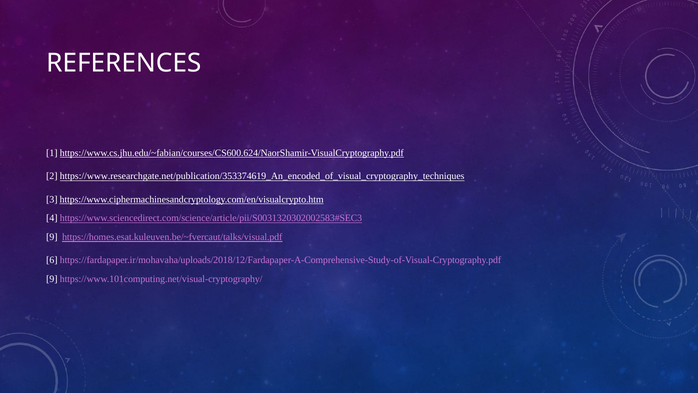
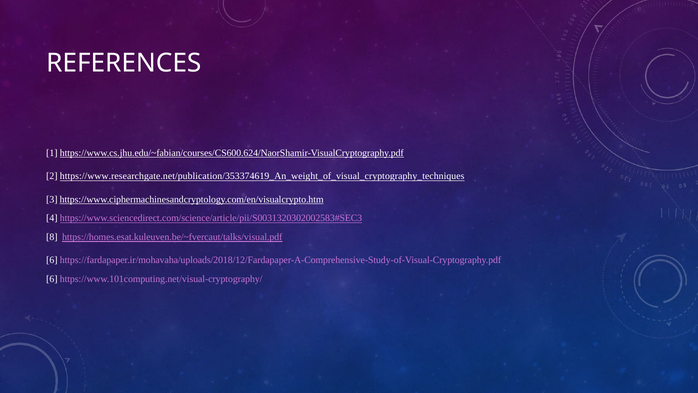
https://www.researchgate.net/publication/353374619_An_encoded_of_visual_cryptography_techniques: https://www.researchgate.net/publication/353374619_An_encoded_of_visual_cryptography_techniques -> https://www.researchgate.net/publication/353374619_An_weight_of_visual_cryptography_techniques (262, 176)
9: 9 -> 8 (52, 237)
9: 9 -> 6 (52, 279)
